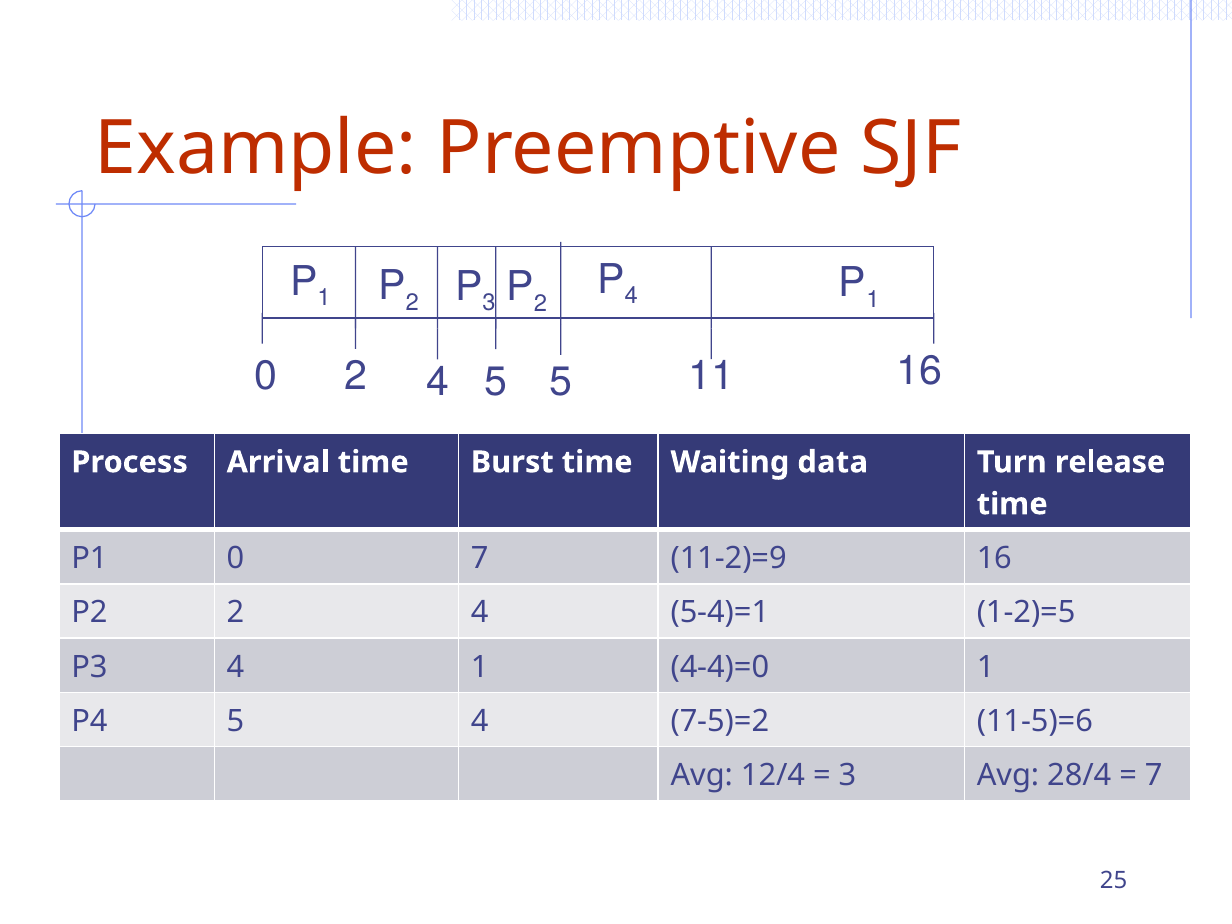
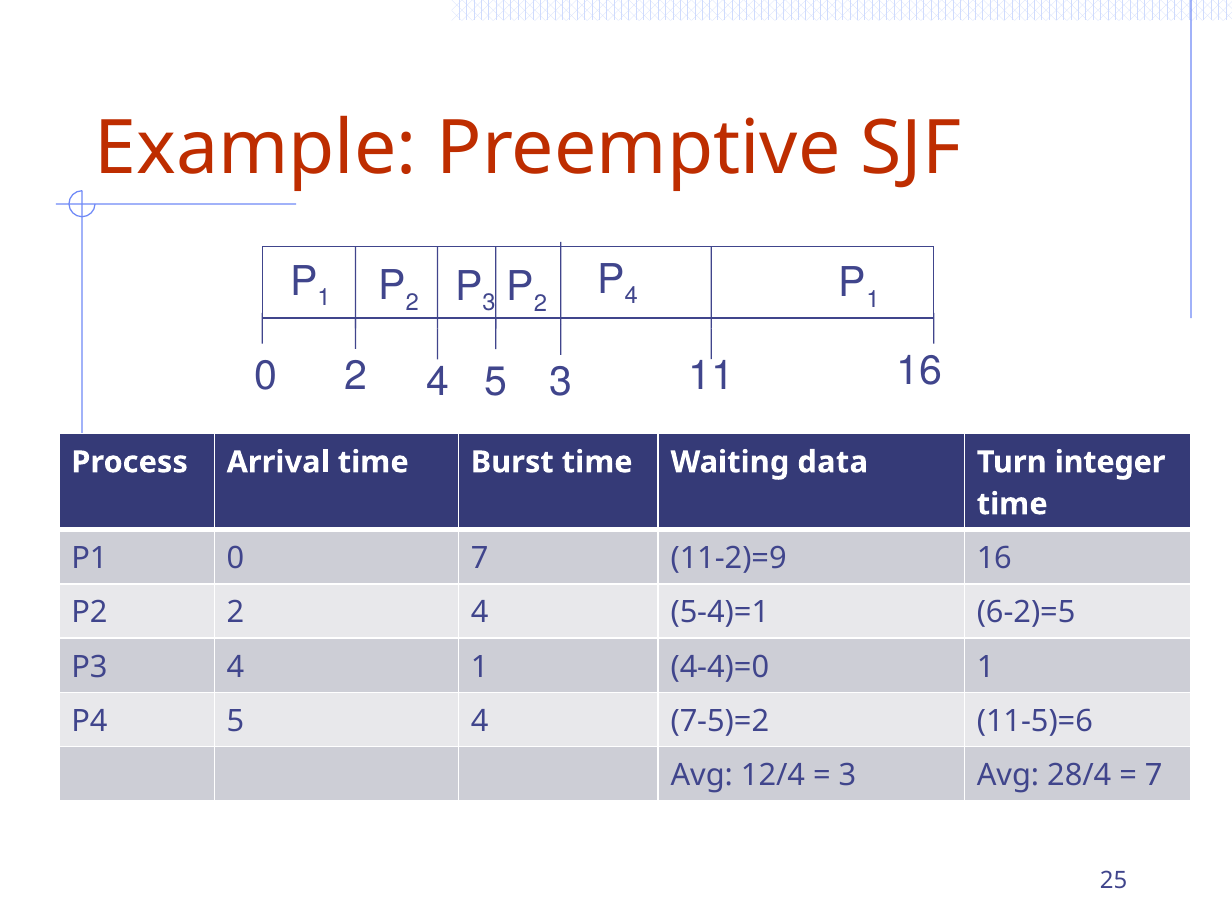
5 5: 5 -> 3 (561, 382)
release: release -> integer (1110, 462)
1-2)=5: 1-2)=5 -> 6-2)=5 (1026, 613)
